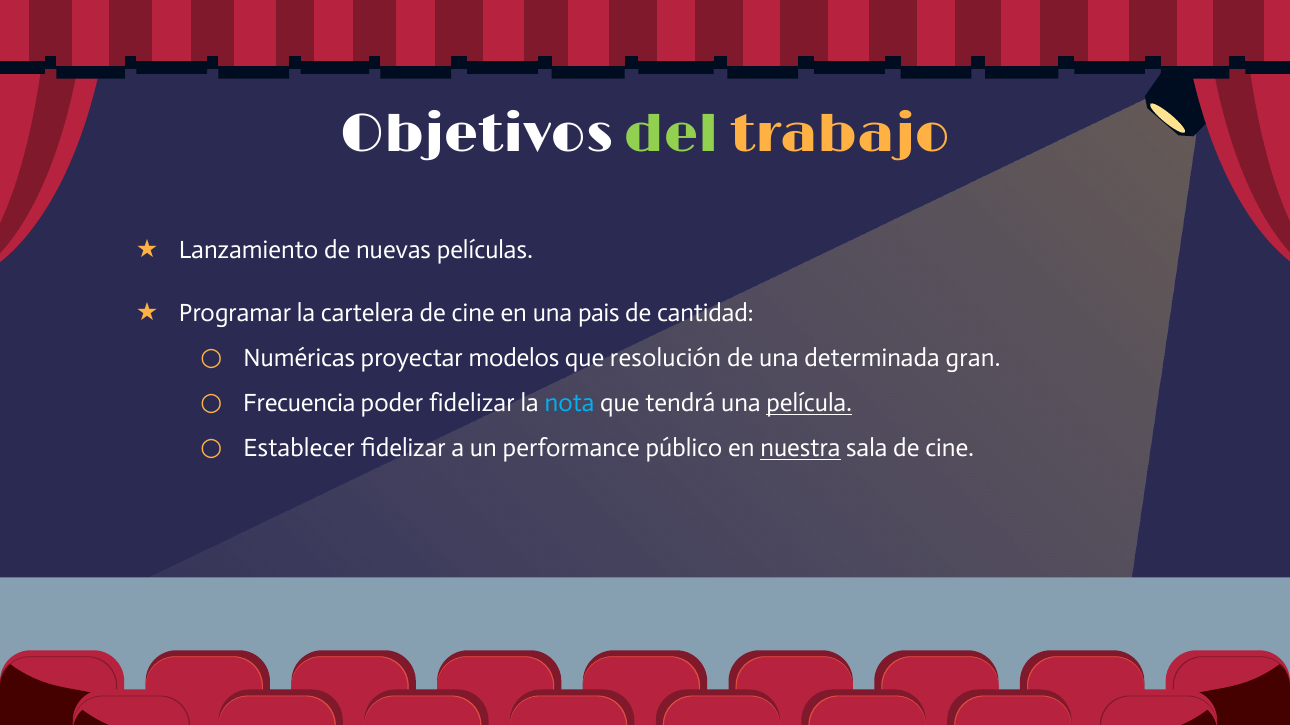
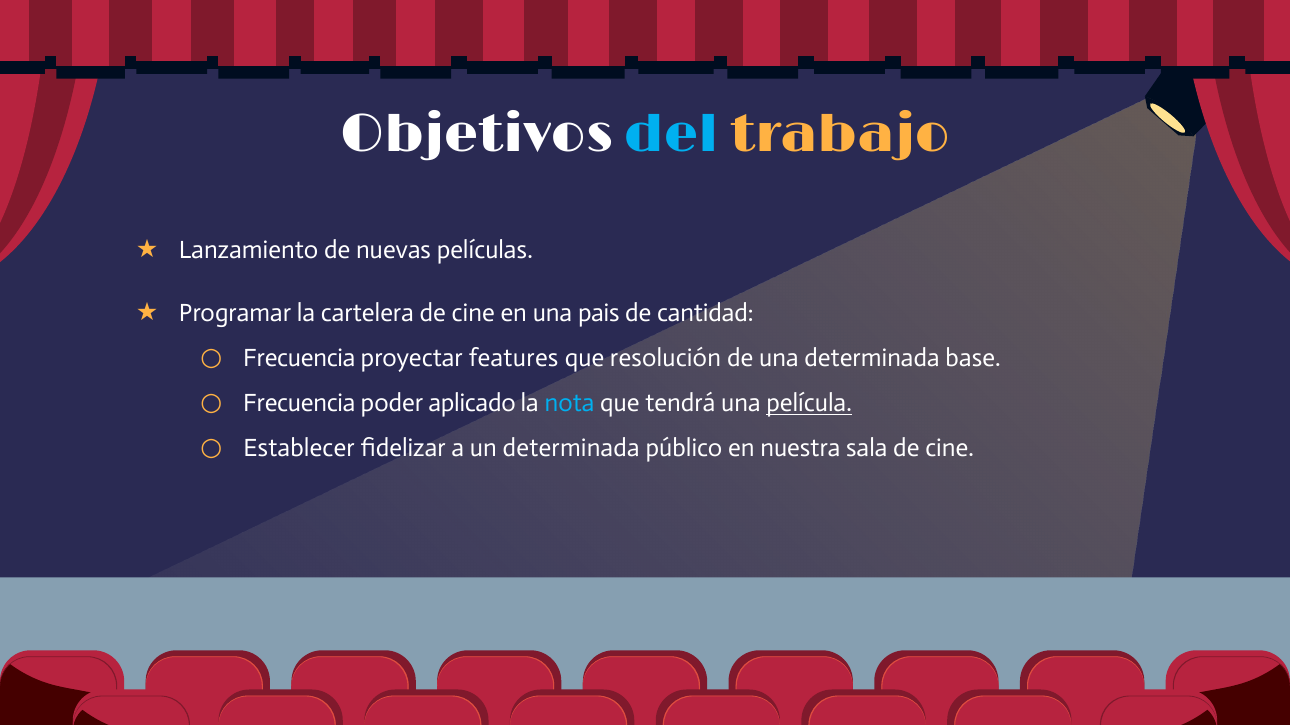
del colour: light green -> light blue (671, 134)
Numéricas: Numéricas -> Frecuencia (299, 359)
modelos: modelos -> features (514, 359)
gran: gran -> base (973, 359)
poder fidelizar: fidelizar -> aplicado (472, 404)
un performance: performance -> determinada (571, 449)
nuestra underline: present -> none (800, 449)
